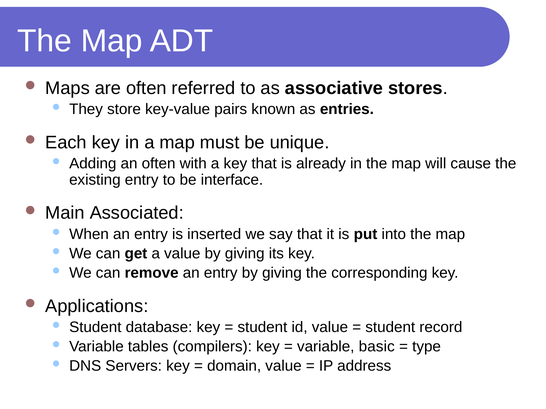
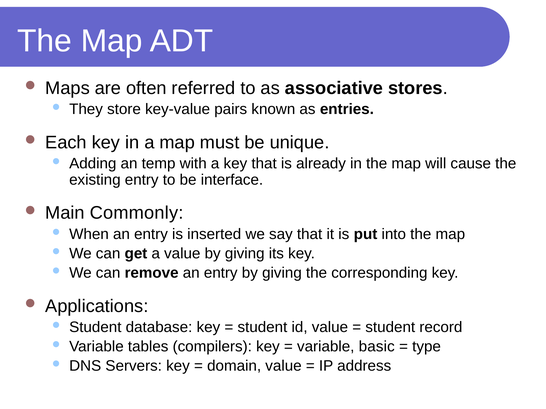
an often: often -> temp (159, 164)
Associated: Associated -> Commonly (137, 213)
